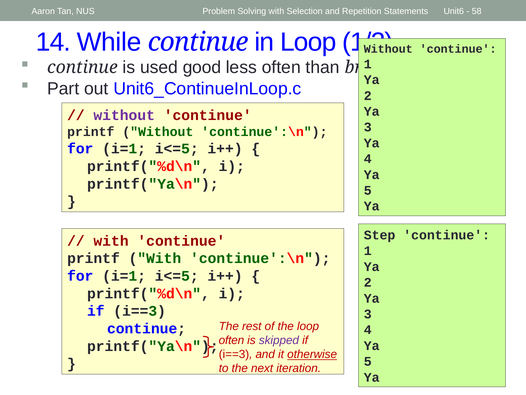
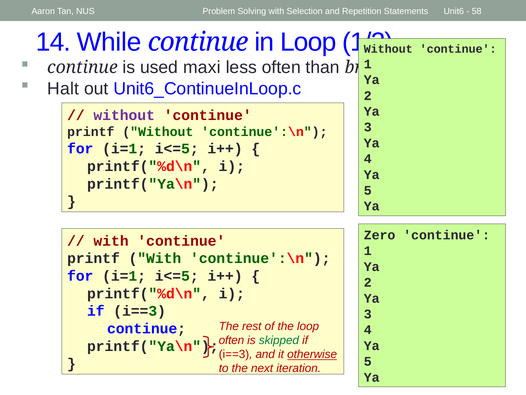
good: good -> maxi (202, 67)
Part: Part -> Halt (63, 88)
Step: Step -> Zero (380, 235)
skipped colour: purple -> green (279, 340)
